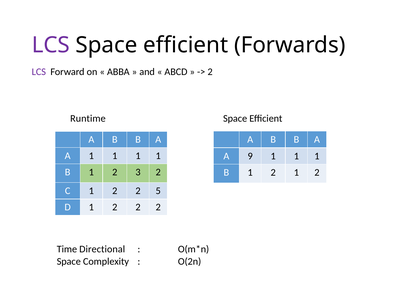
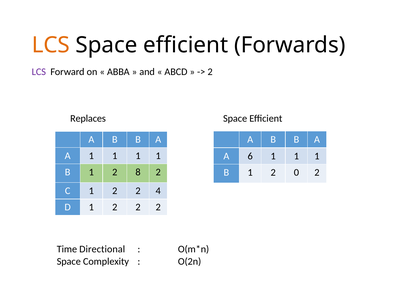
LCS colour: purple -> orange (51, 45)
Runtime: Runtime -> Replaces (88, 119)
9: 9 -> 6 (250, 156)
3: 3 -> 8 (138, 172)
2 1: 1 -> 0 (296, 172)
5: 5 -> 4 (158, 191)
